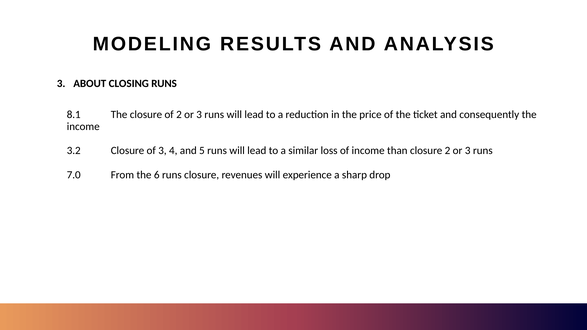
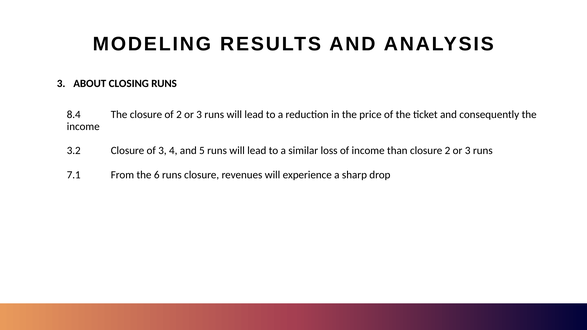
8.1: 8.1 -> 8.4 (74, 115)
7.0: 7.0 -> 7.1 (74, 175)
